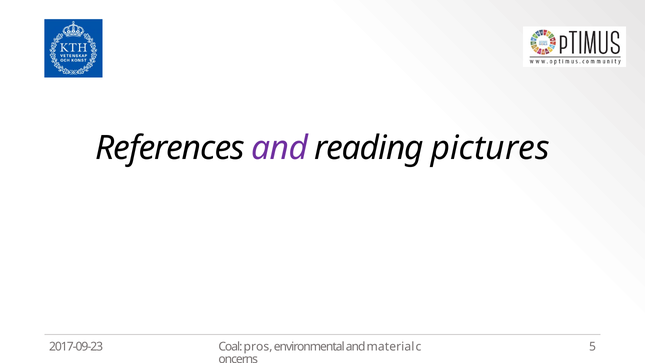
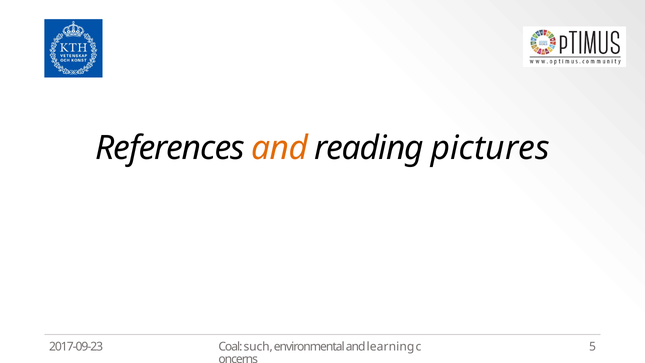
and colour: purple -> orange (280, 148)
pros: pros -> such (258, 347)
material: material -> learning (390, 347)
